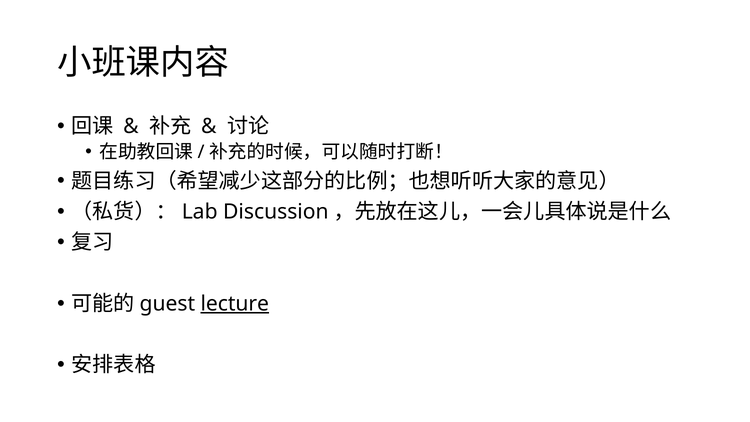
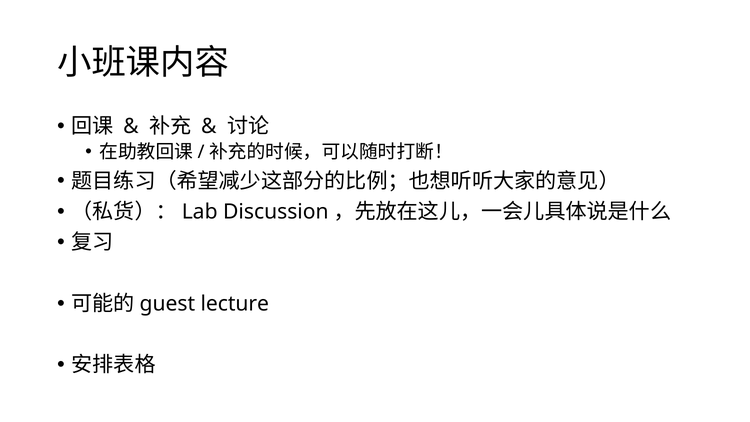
lecture underline: present -> none (235, 304)
